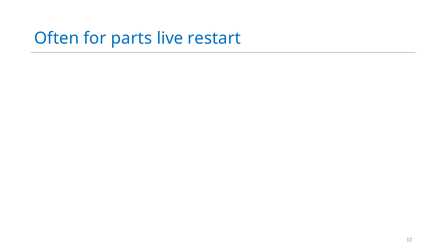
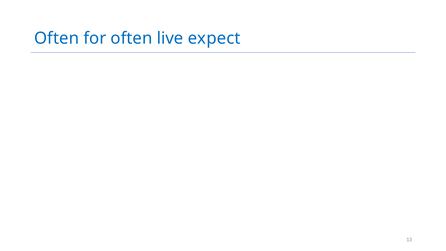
for parts: parts -> often (131, 38)
restart: restart -> expect (214, 38)
